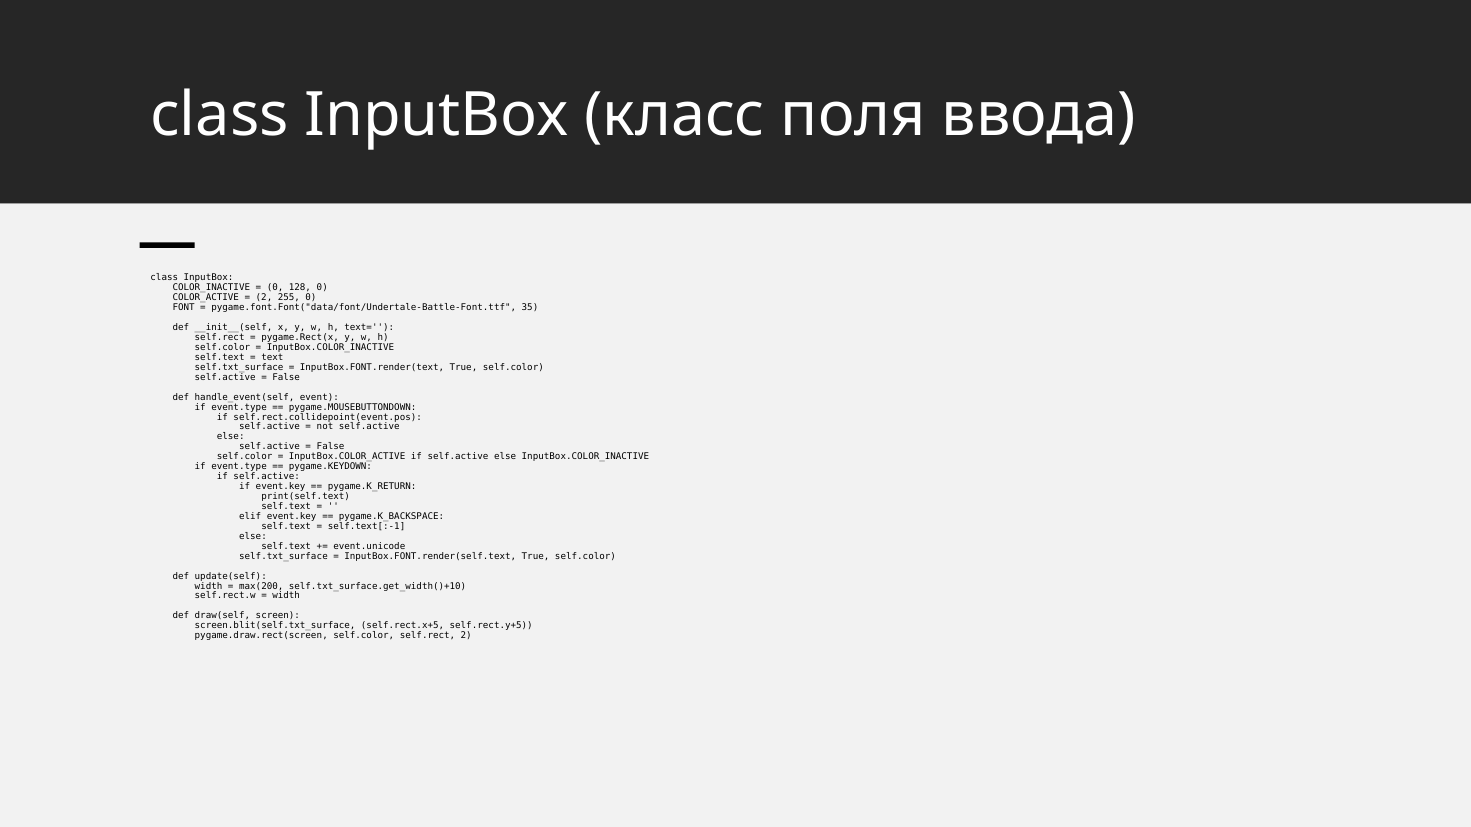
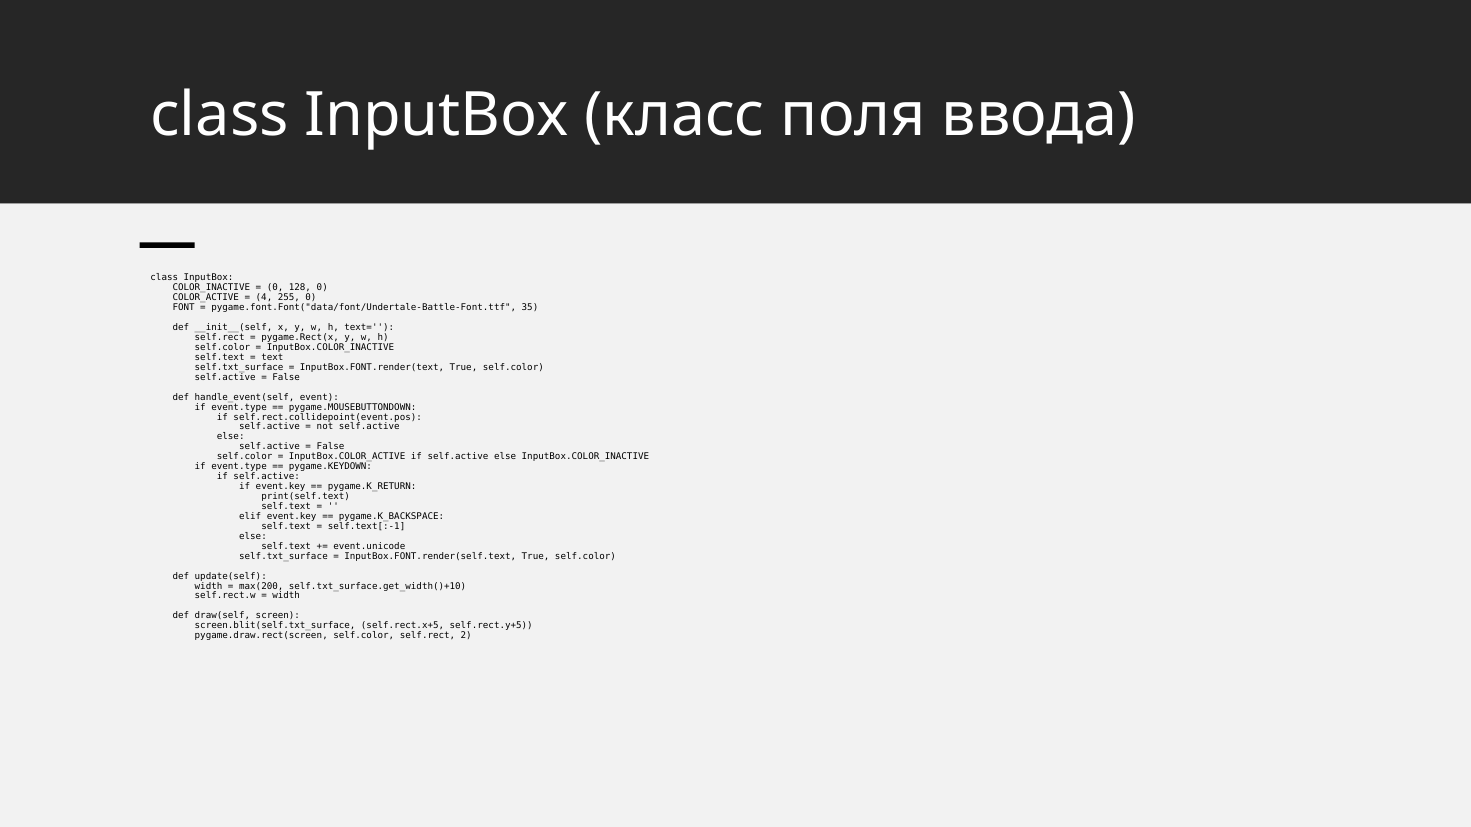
2: 2 -> 4 (264, 298)
